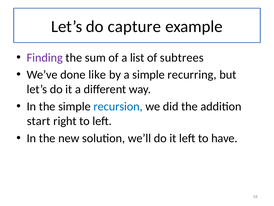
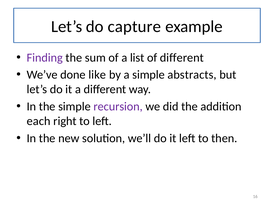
of subtrees: subtrees -> different (182, 57)
recurring: recurring -> abstracts (192, 75)
recursion colour: blue -> purple (118, 106)
start: start -> each (39, 121)
have: have -> then (224, 138)
